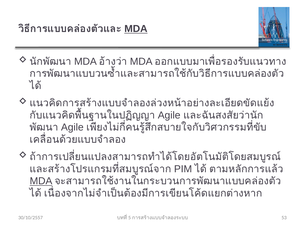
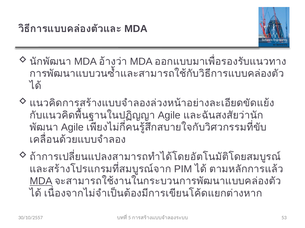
MDA underline: present -> none (136, 29)
